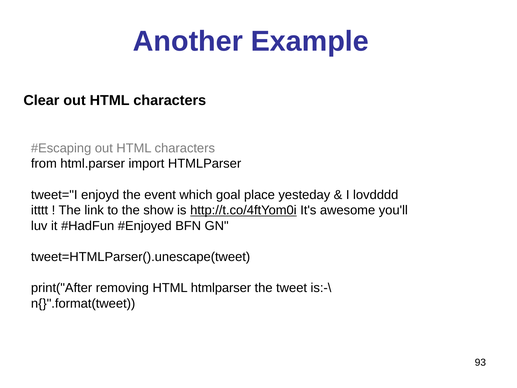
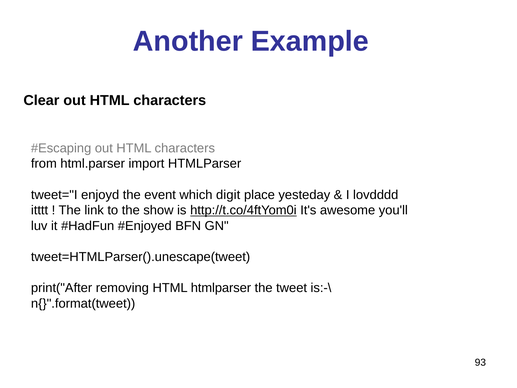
goal: goal -> digit (228, 195)
